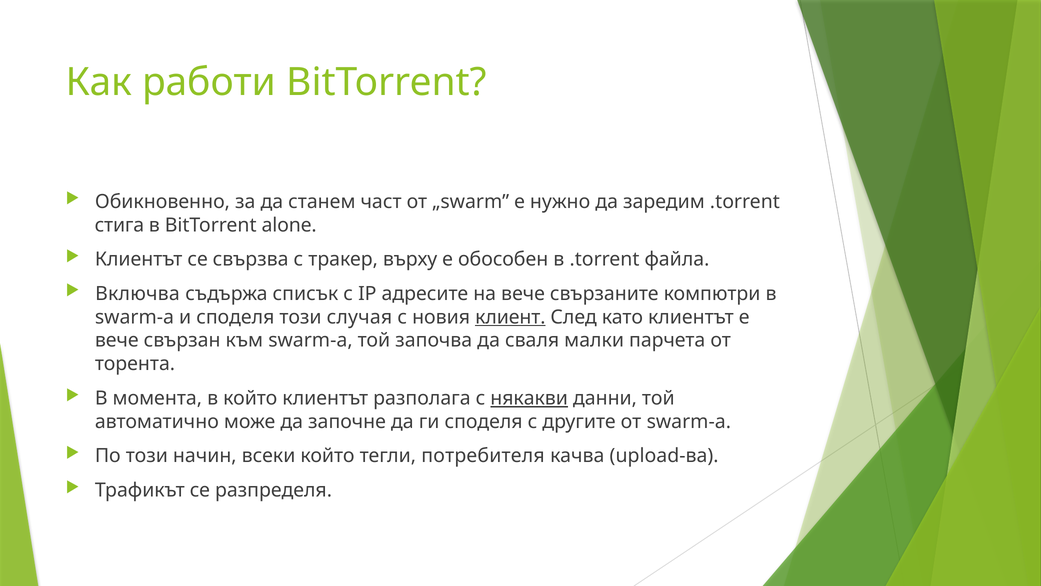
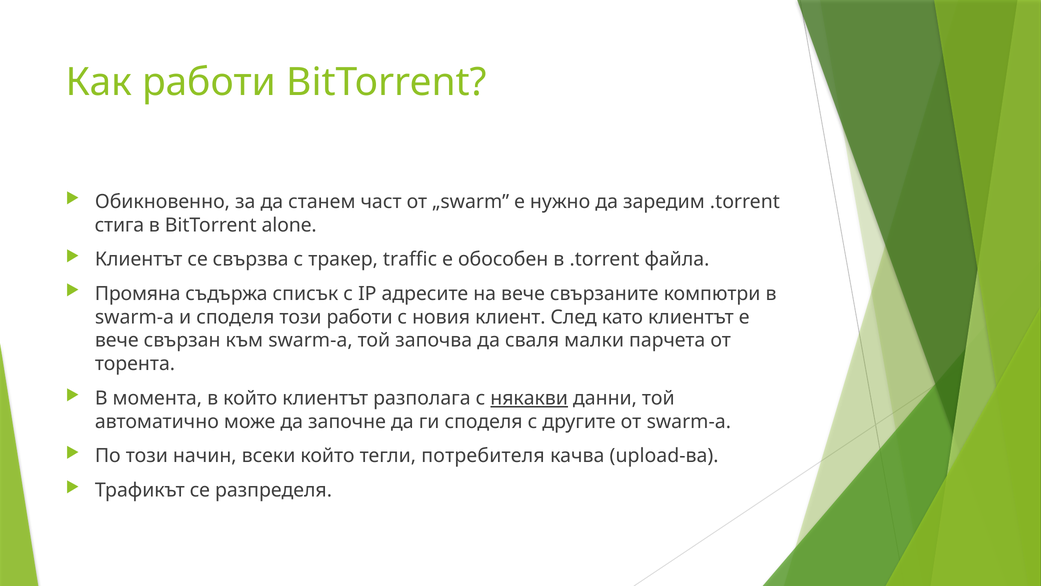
върху: върху -> traffic (410, 259)
Включва: Включва -> Промяна (138, 293)
този случая: случая -> работи (360, 317)
клиент underline: present -> none (510, 317)
